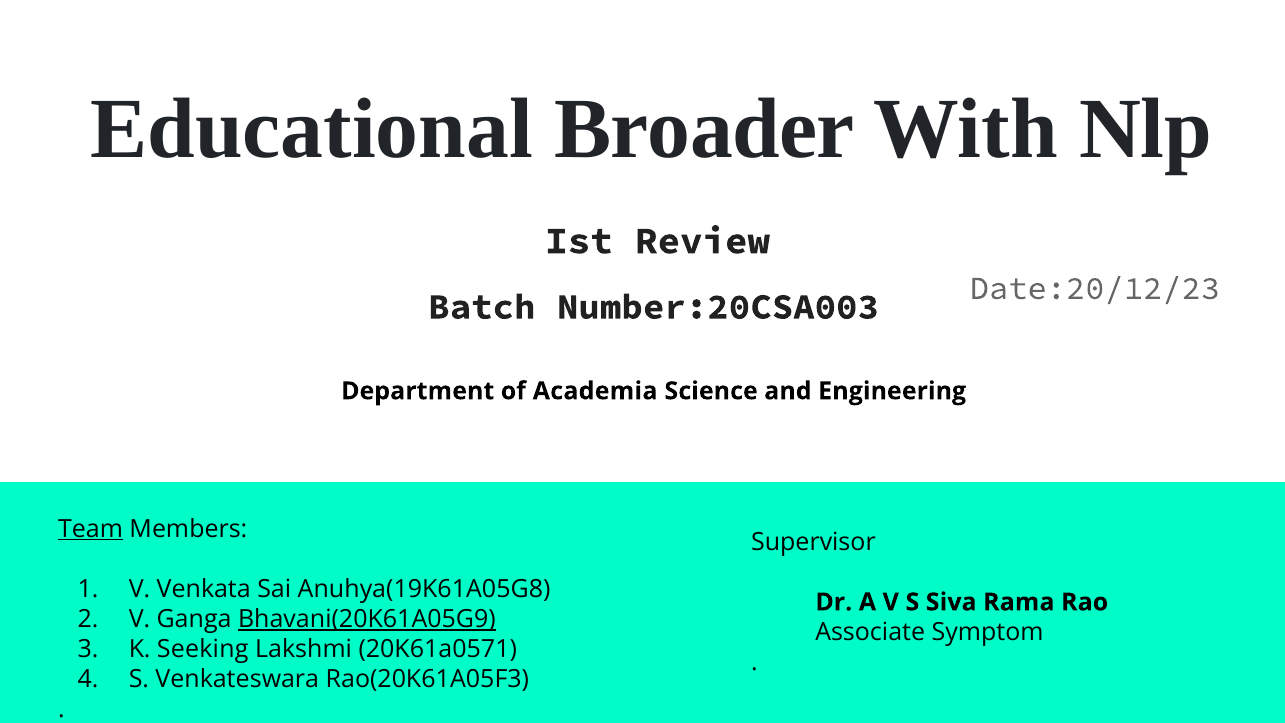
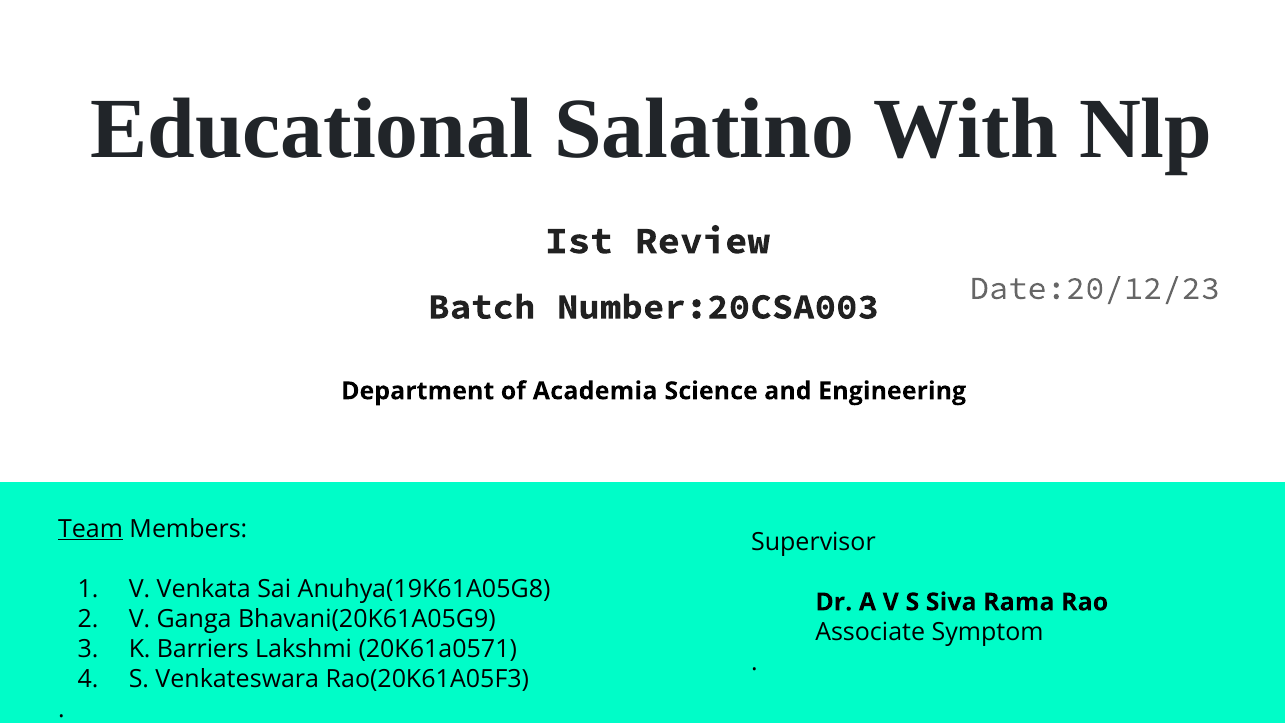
Broader: Broader -> Salatino (704, 130)
Bhavani(20K61A05G9 underline: present -> none (367, 619)
Seeking: Seeking -> Barriers (203, 649)
